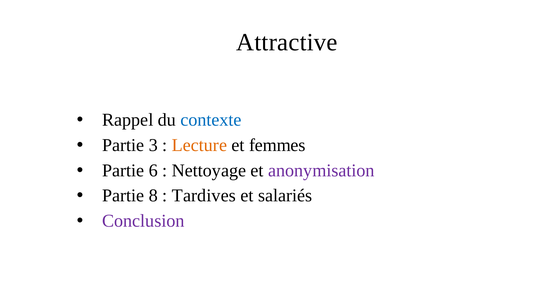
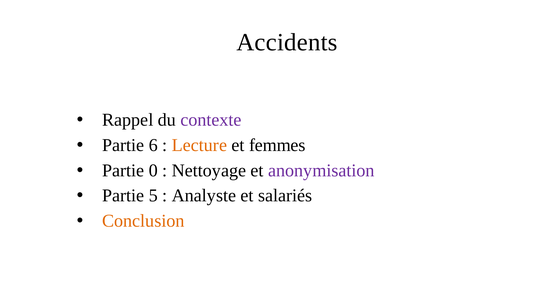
Attractive: Attractive -> Accidents (287, 42)
contexte colour: blue -> purple (211, 120)
3: 3 -> 6 (153, 145)
6: 6 -> 0 (153, 170)
8: 8 -> 5 (153, 195)
Tardives: Tardives -> Analyste (204, 195)
Conclusion colour: purple -> orange (143, 221)
